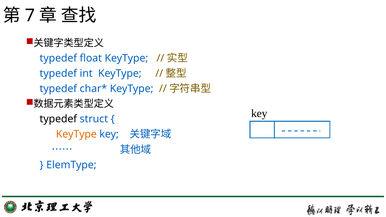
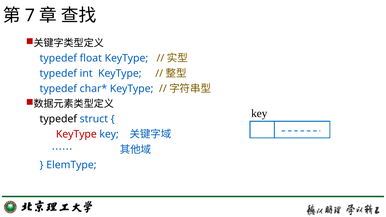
KeyType colour: orange -> red (76, 134)
